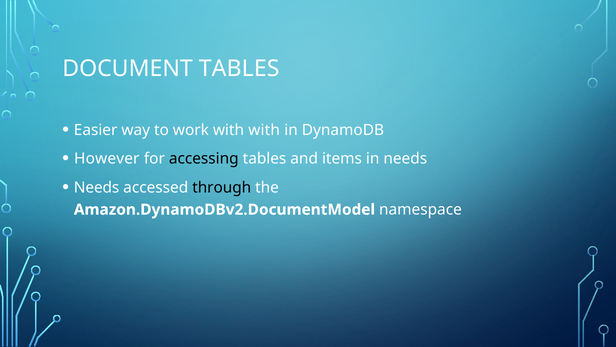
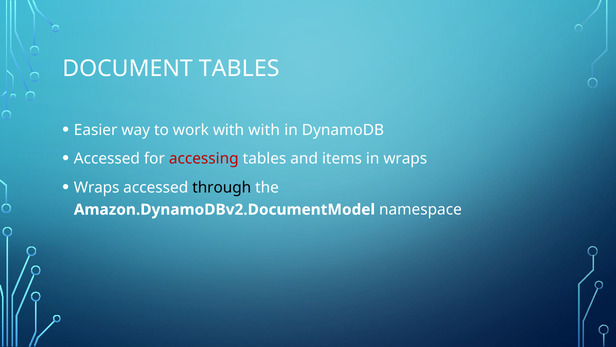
However: However -> Accessed (107, 159)
accessing colour: black -> red (204, 159)
in needs: needs -> wraps (405, 159)
Needs: Needs -> Wraps (97, 187)
